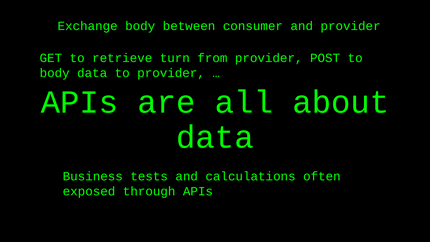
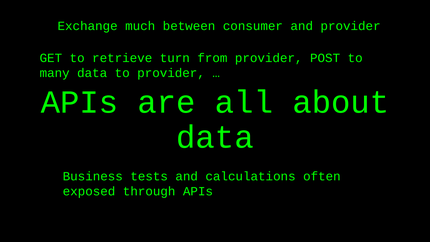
Exchange body: body -> much (140, 26)
body: body -> many (55, 73)
